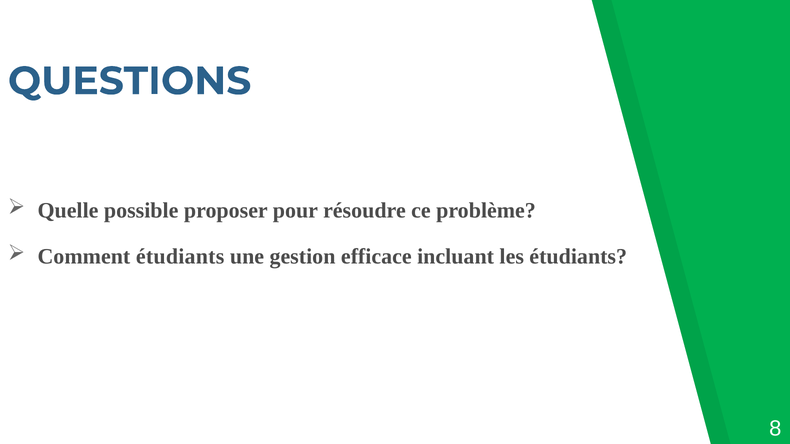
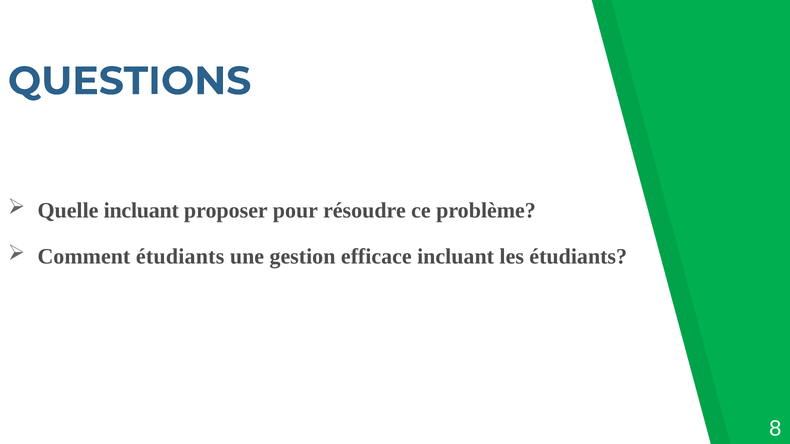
Quelle possible: possible -> incluant (141, 211)
